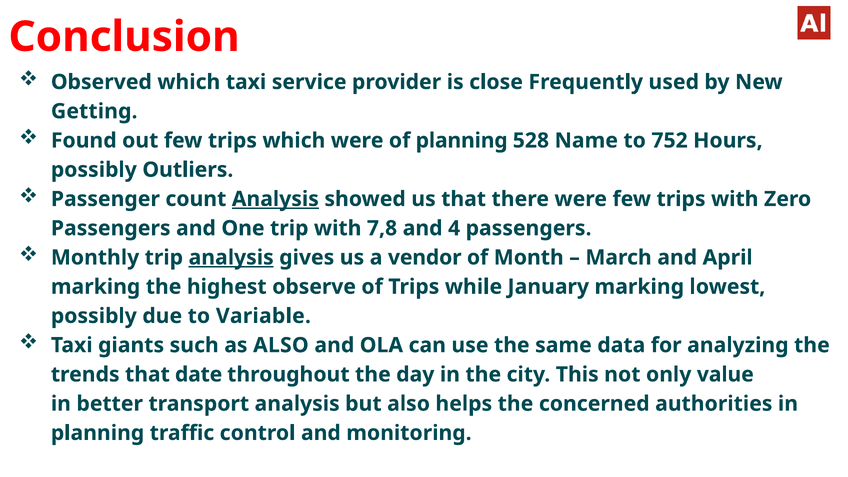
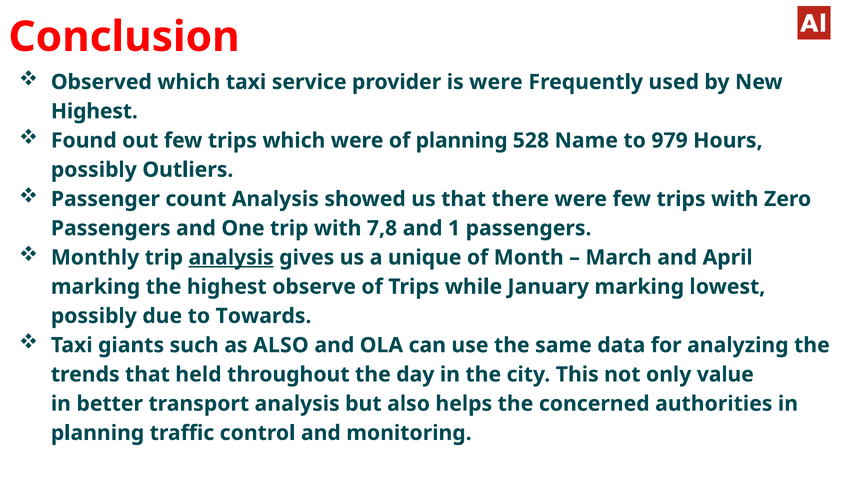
is close: close -> were (496, 82)
Getting: Getting -> Highest (94, 111)
752: 752 -> 979 (670, 141)
Analysis underline: present -> none (275, 199)
4: 4 -> 1 (454, 228)
vendor: vendor -> unique (425, 258)
Variable: Variable -> Towards (263, 316)
date: date -> held (198, 375)
